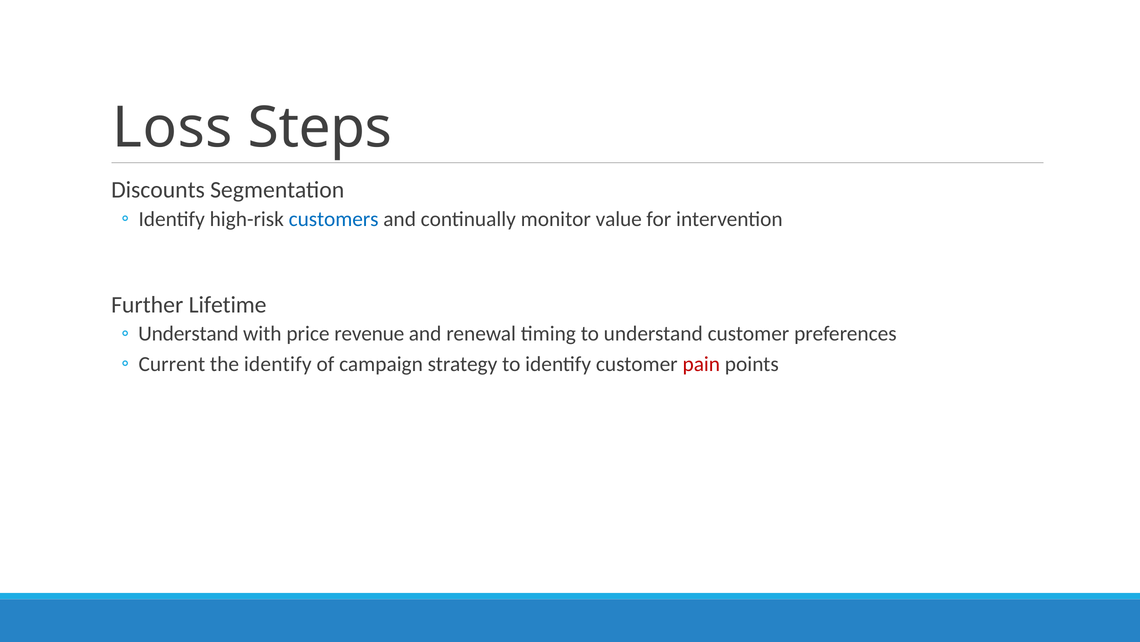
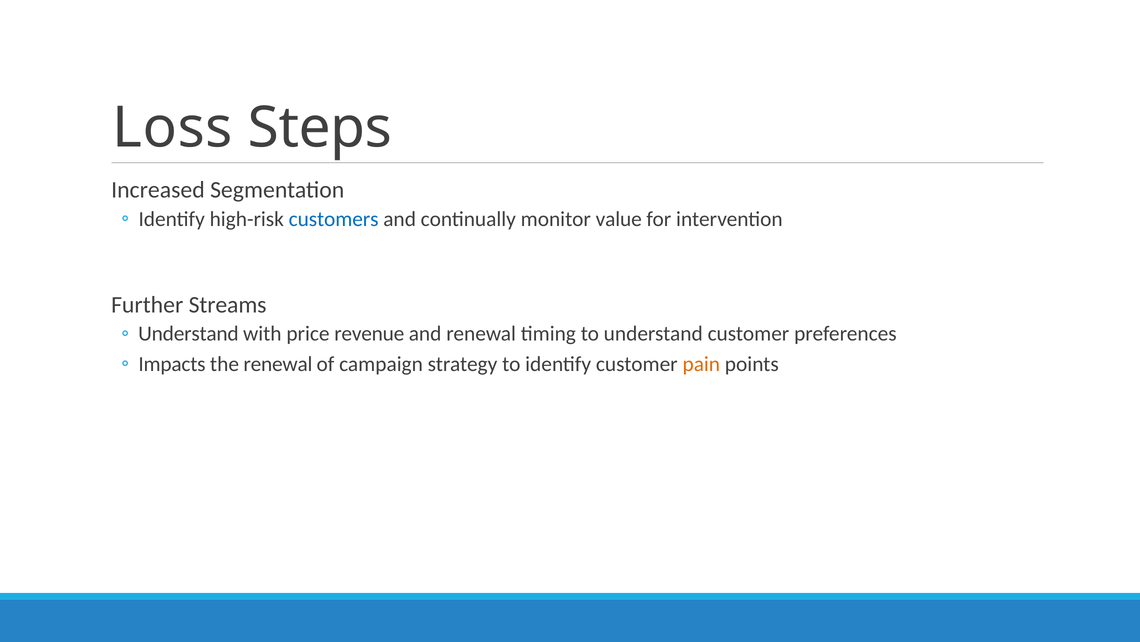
Discounts: Discounts -> Increased (158, 190)
Lifetime: Lifetime -> Streams (228, 304)
Current: Current -> Impacts (172, 364)
the identify: identify -> renewal (278, 364)
pain colour: red -> orange (701, 364)
